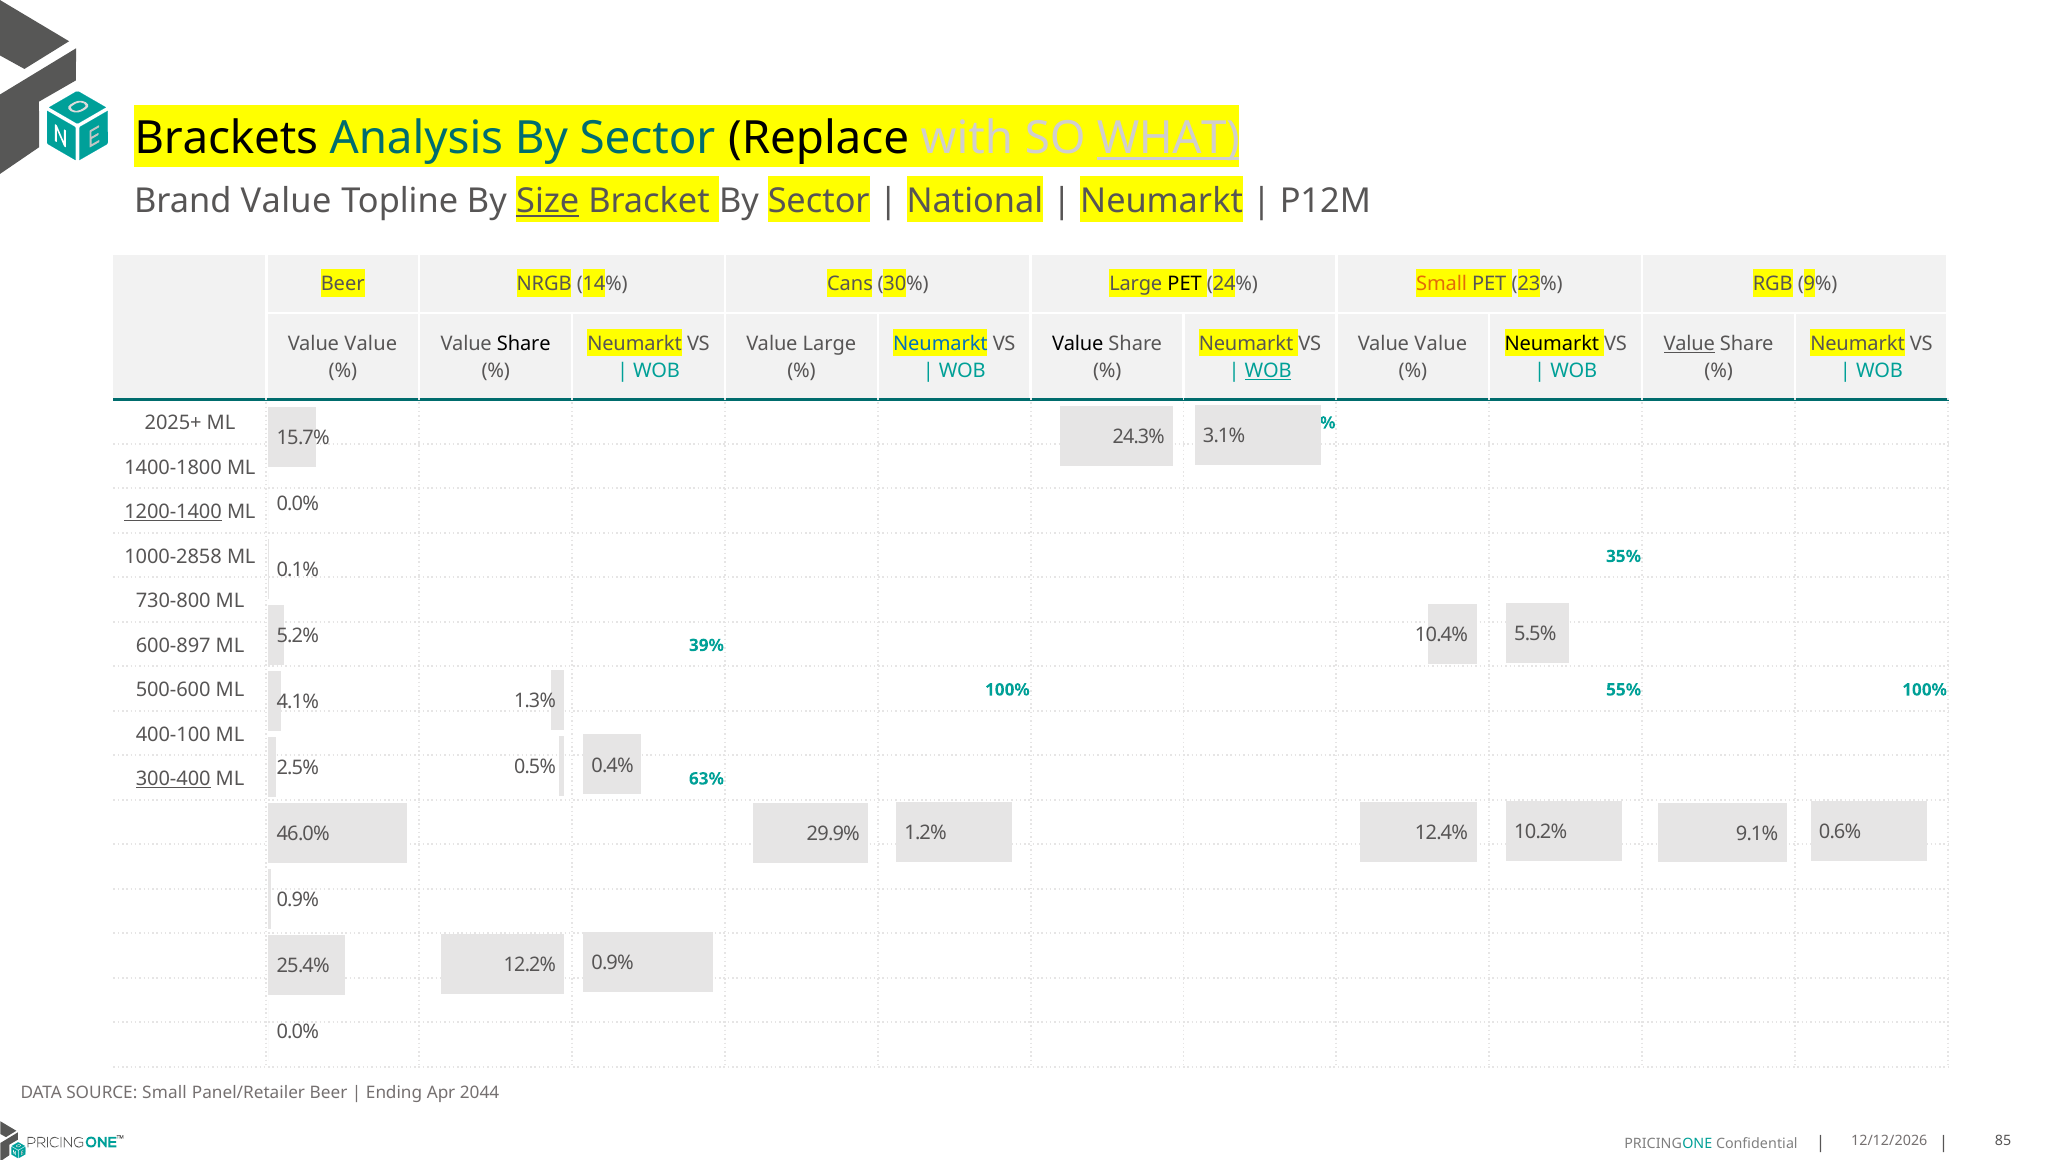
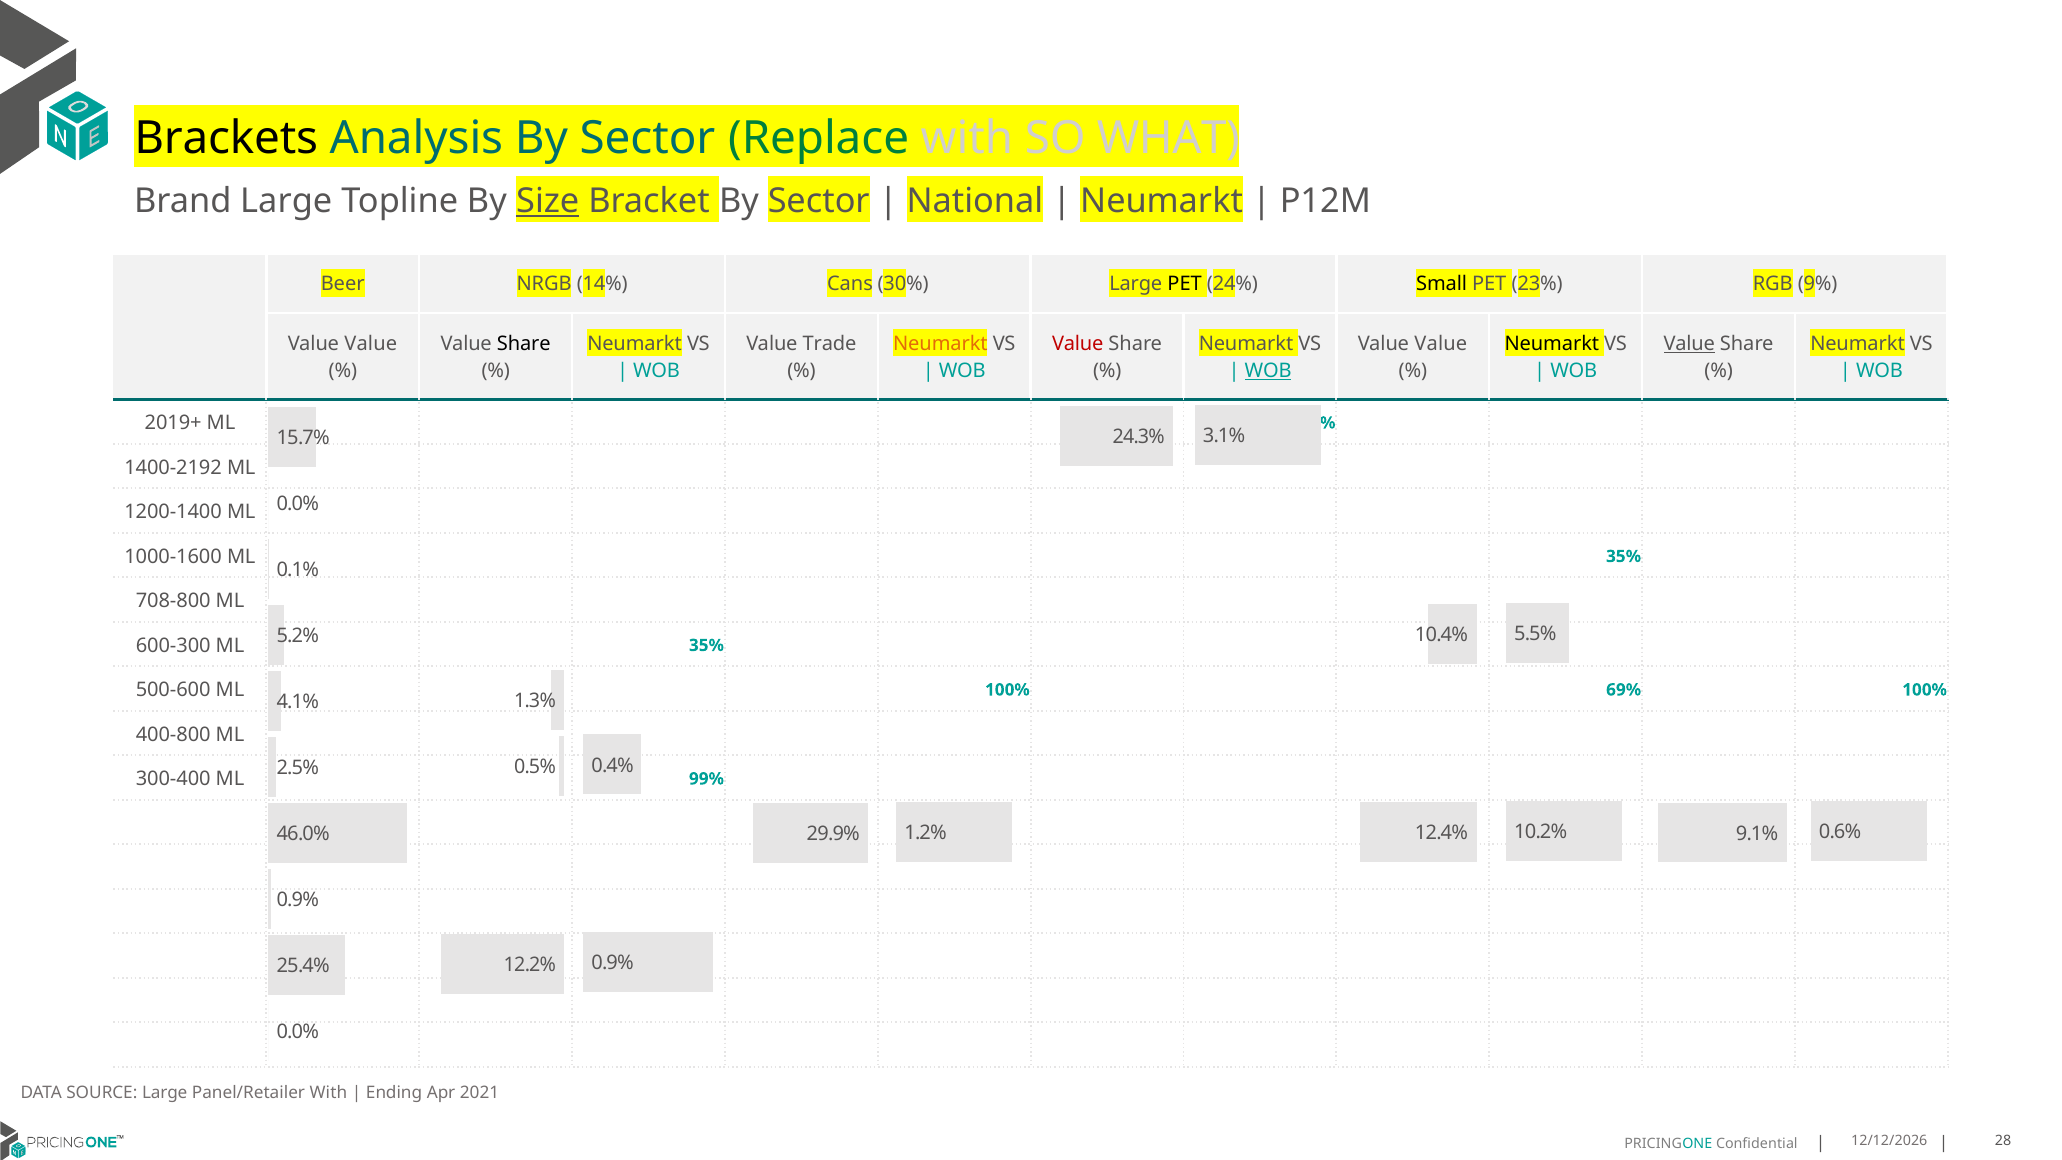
Replace colour: black -> green (819, 139)
WHAT underline: present -> none (1168, 139)
Brand Value: Value -> Large (286, 201)
Small colour: orange -> black (1442, 284)
Value Large: Large -> Trade (830, 344)
Neumarkt colour: blue -> orange (940, 344)
Value colour: black -> red (1078, 344)
2025+: 2025+ -> 2019+ (173, 423)
1400-1800: 1400-1800 -> 1400-2192 (173, 468)
1200-1400 underline: present -> none (173, 512)
1000-2858: 1000-2858 -> 1000-1600 (173, 557)
730-800: 730-800 -> 708-800 (173, 601)
600-897: 600-897 -> 600-300 (173, 646)
39%: 39% -> 35% (706, 645)
55%: 55% -> 69% (1624, 690)
400-100: 400-100 -> 400-800 (173, 735)
300-400 underline: present -> none (173, 779)
63%: 63% -> 99% (706, 779)
SOURCE Small: Small -> Large (165, 1092)
Panel/Retailer Beer: Beer -> With (328, 1092)
2044: 2044 -> 2021 (480, 1092)
85: 85 -> 28 (2003, 1140)
